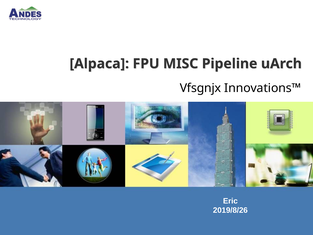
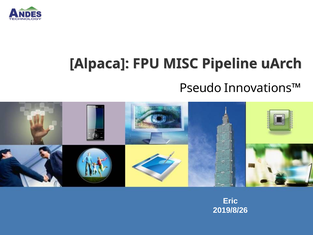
Vfsgnjx: Vfsgnjx -> Pseudo (200, 88)
